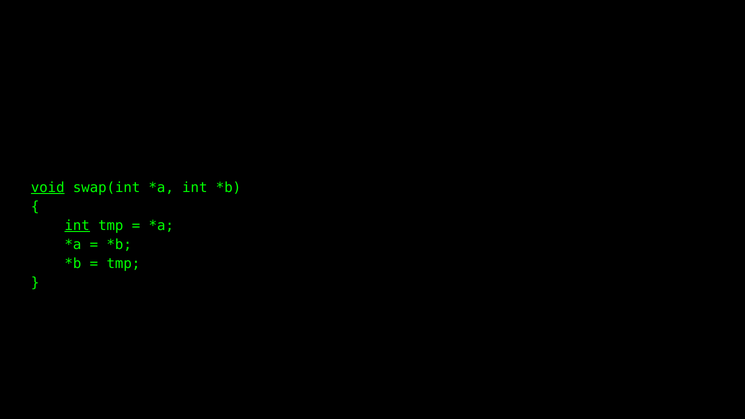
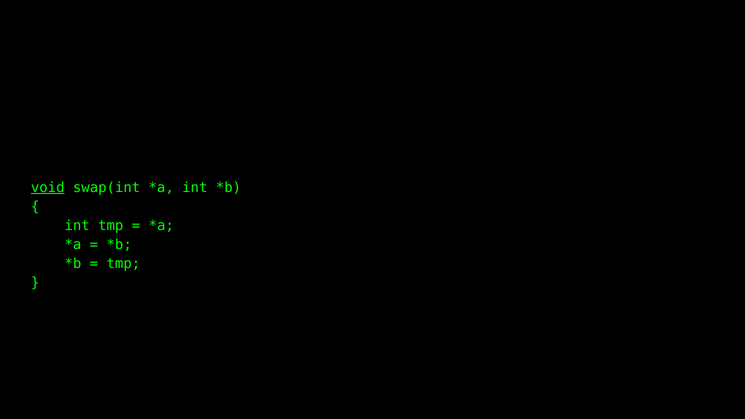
int underline: present -> none (77, 226)
